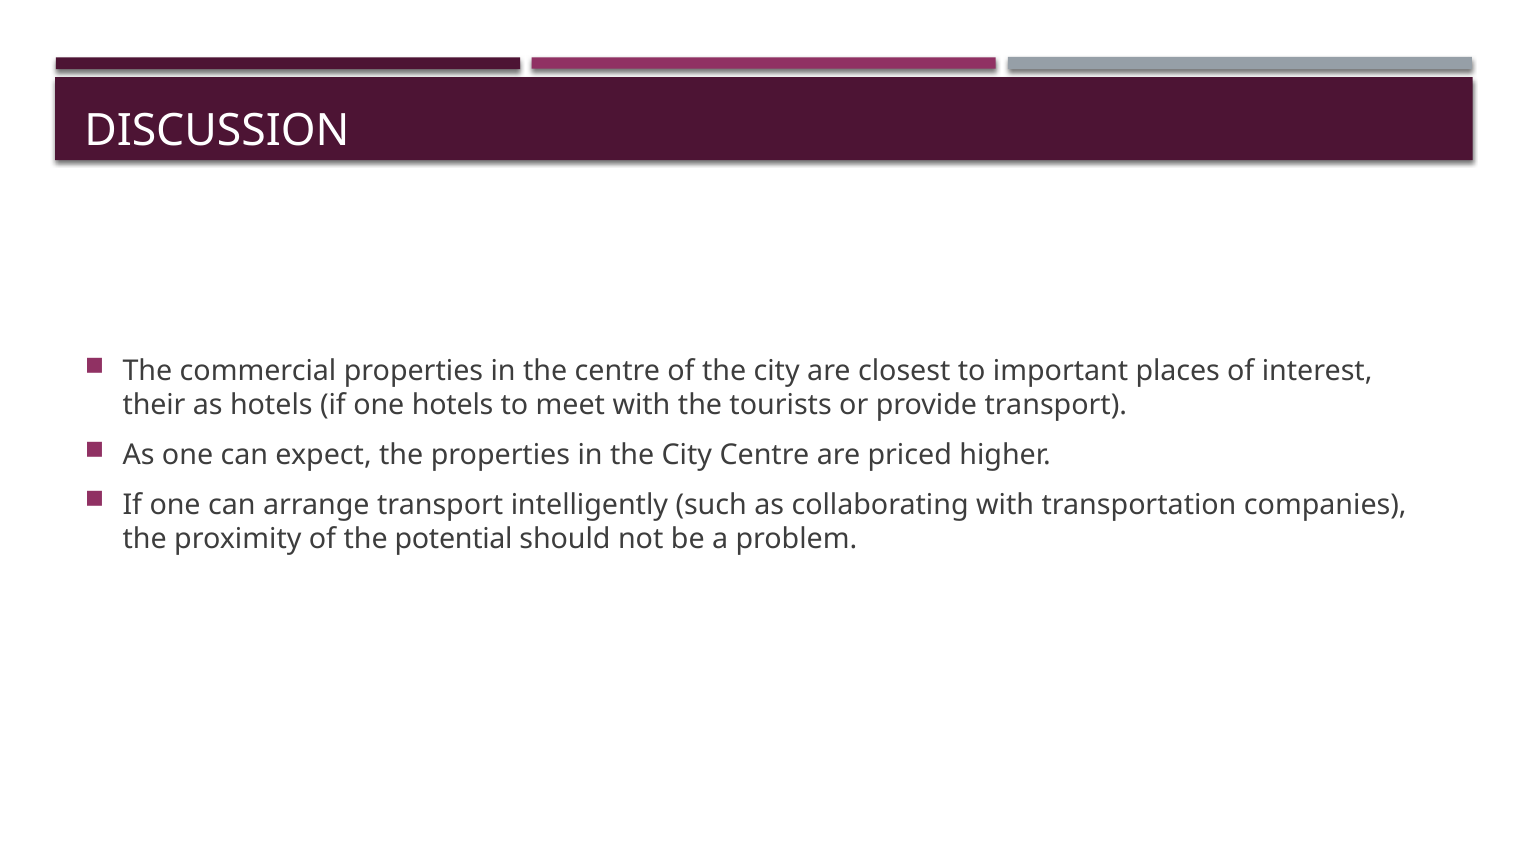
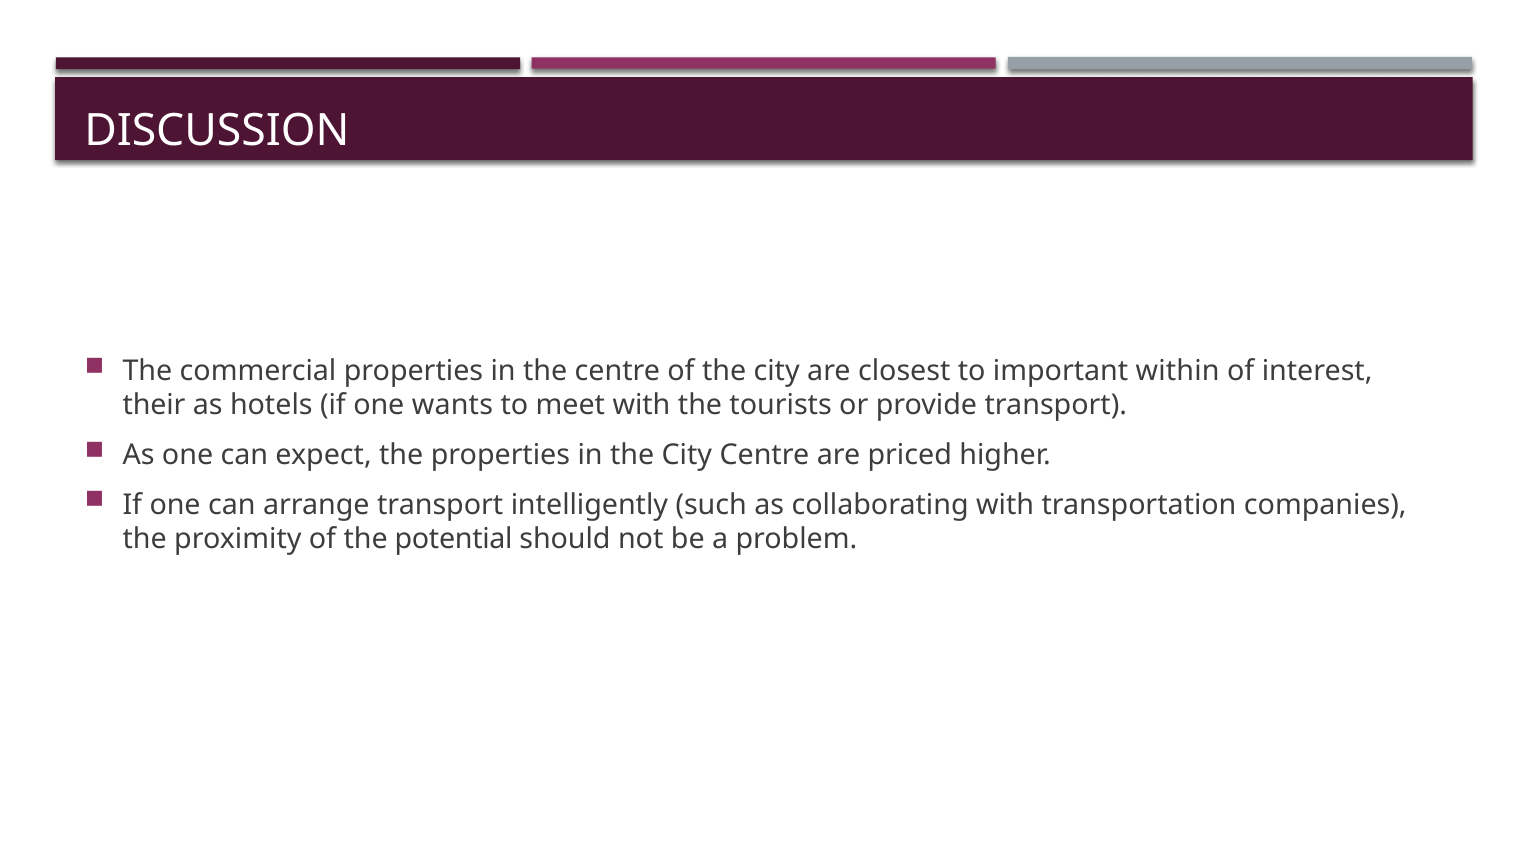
places: places -> within (1178, 371)
one hotels: hotels -> wants (452, 405)
